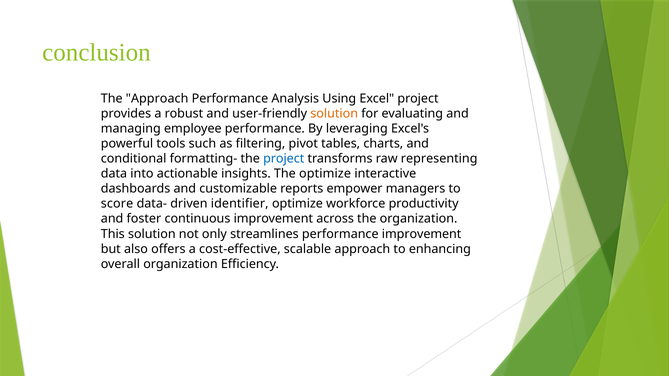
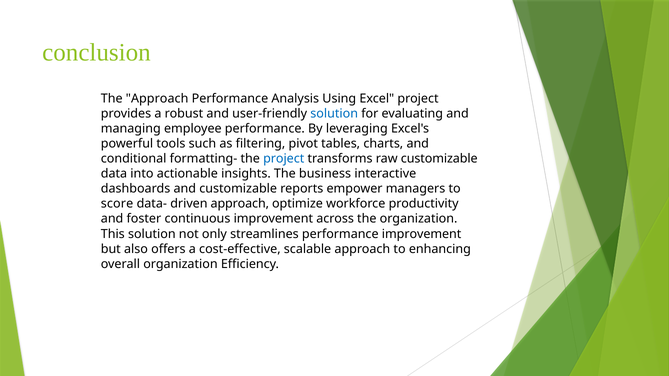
solution colour: orange -> blue (334, 114)
raw representing: representing -> customizable (439, 159)
The optimize: optimize -> business (325, 174)
driven identifier: identifier -> approach (240, 204)
